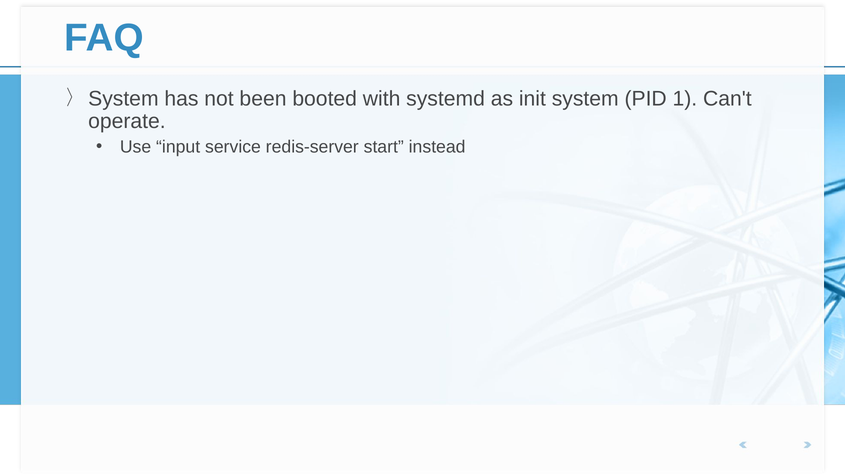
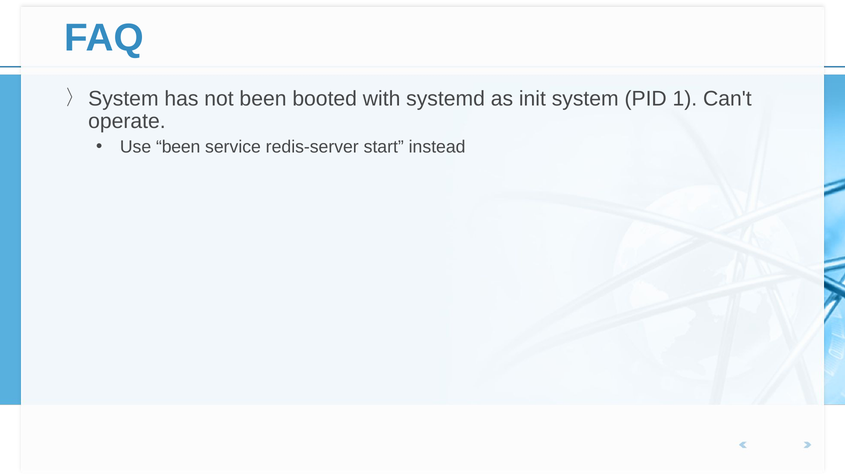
Use input: input -> been (178, 147)
